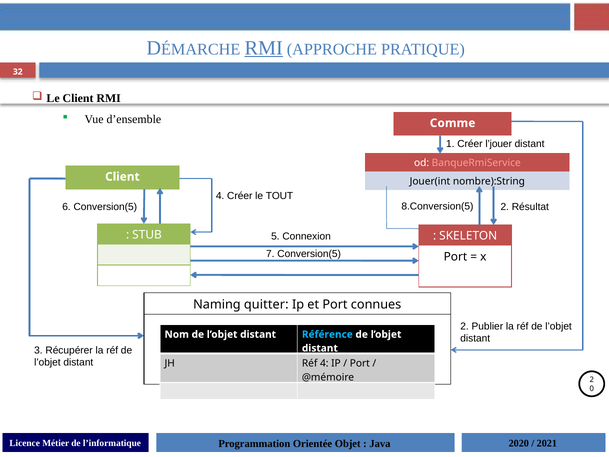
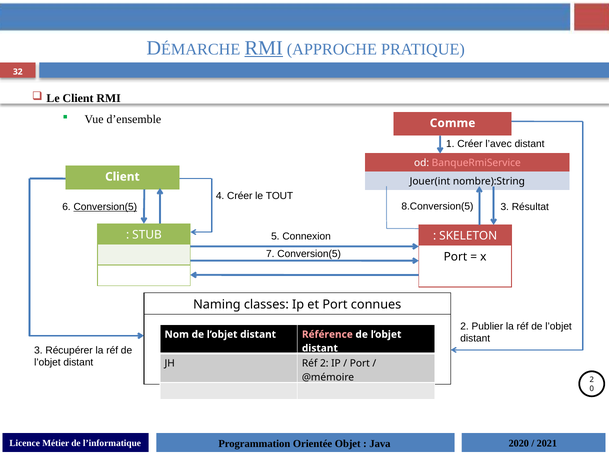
l’jouer: l’jouer -> l’avec (499, 144)
8.Conversion(5 2: 2 -> 3 (505, 207)
Conversion(5 underline: none -> present (105, 207)
quitter: quitter -> classes (266, 304)
Référence colour: light blue -> pink (327, 334)
Réf 4: 4 -> 2 (324, 363)
